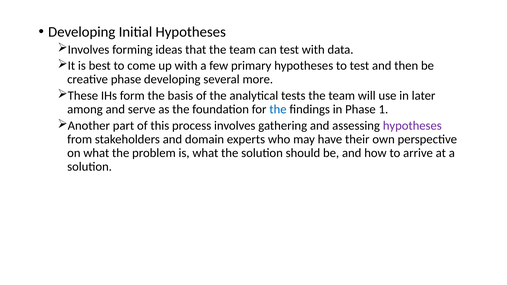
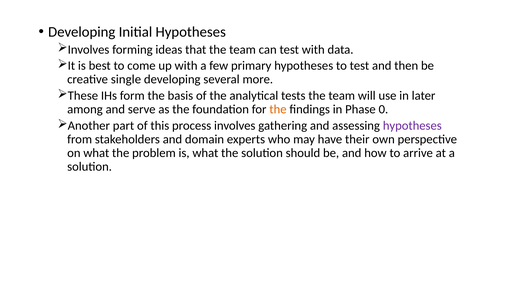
creative phase: phase -> single (126, 80)
the colour: blue -> orange (278, 110)
1: 1 -> 0 (383, 110)
